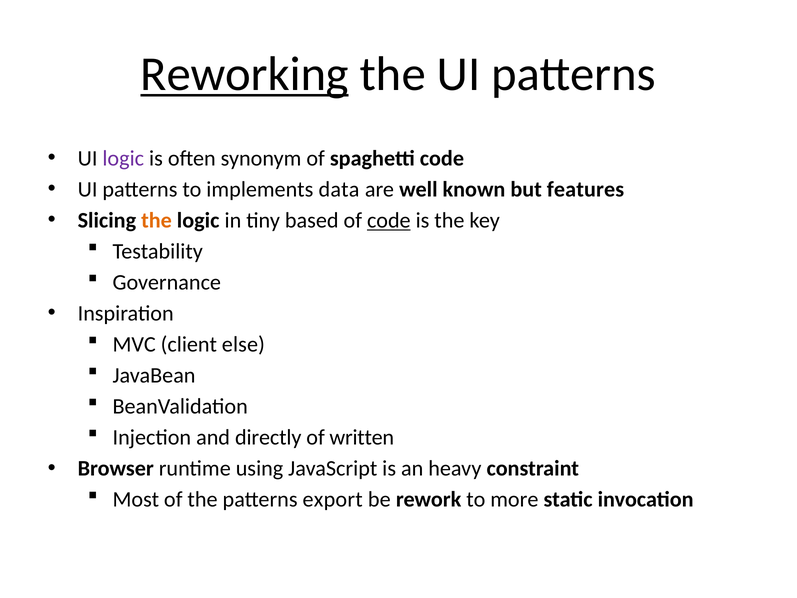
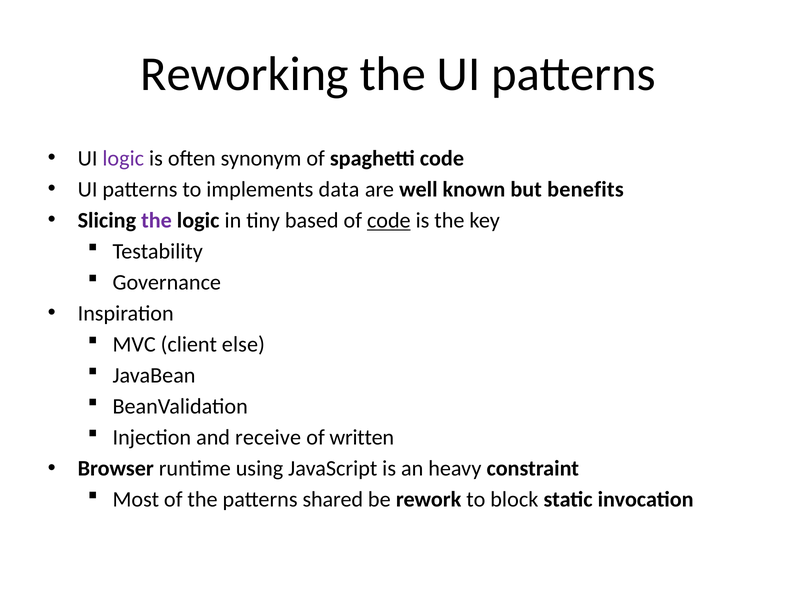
Reworking underline: present -> none (245, 74)
features: features -> benefits (585, 189)
the colour: orange -> purple (156, 220)
directly: directly -> receive (268, 437)
export: export -> shared (333, 499)
more: more -> block (514, 499)
